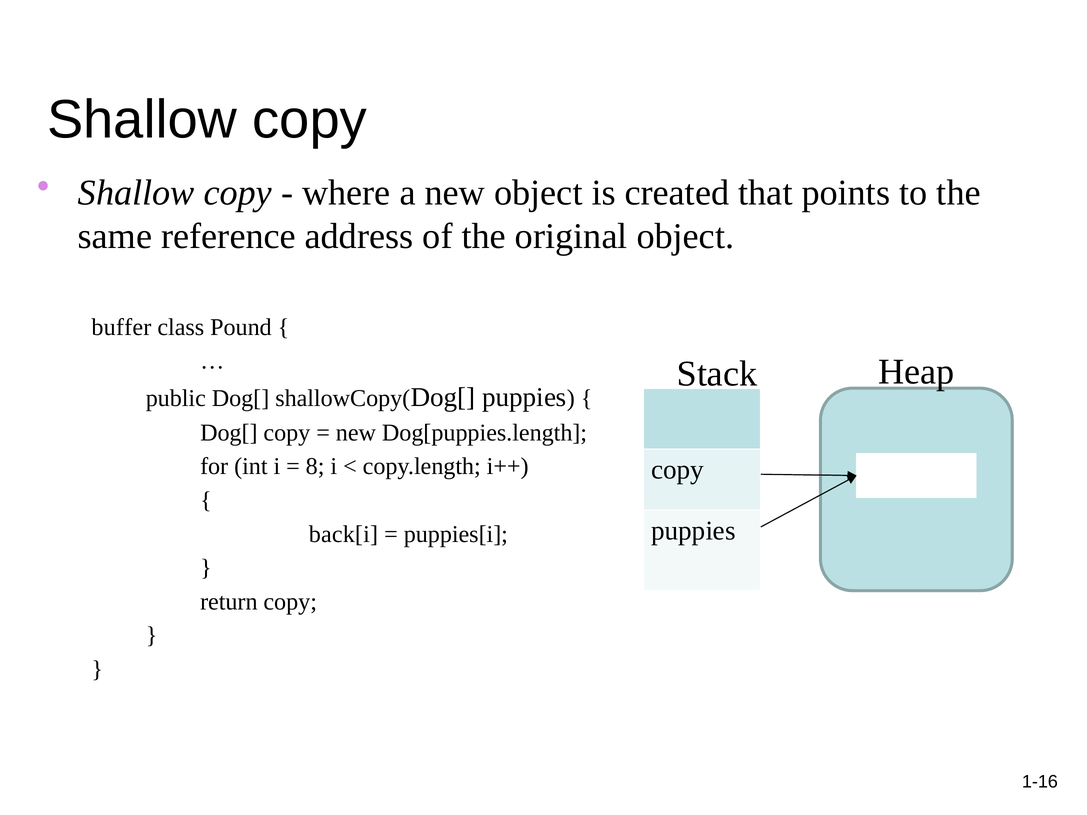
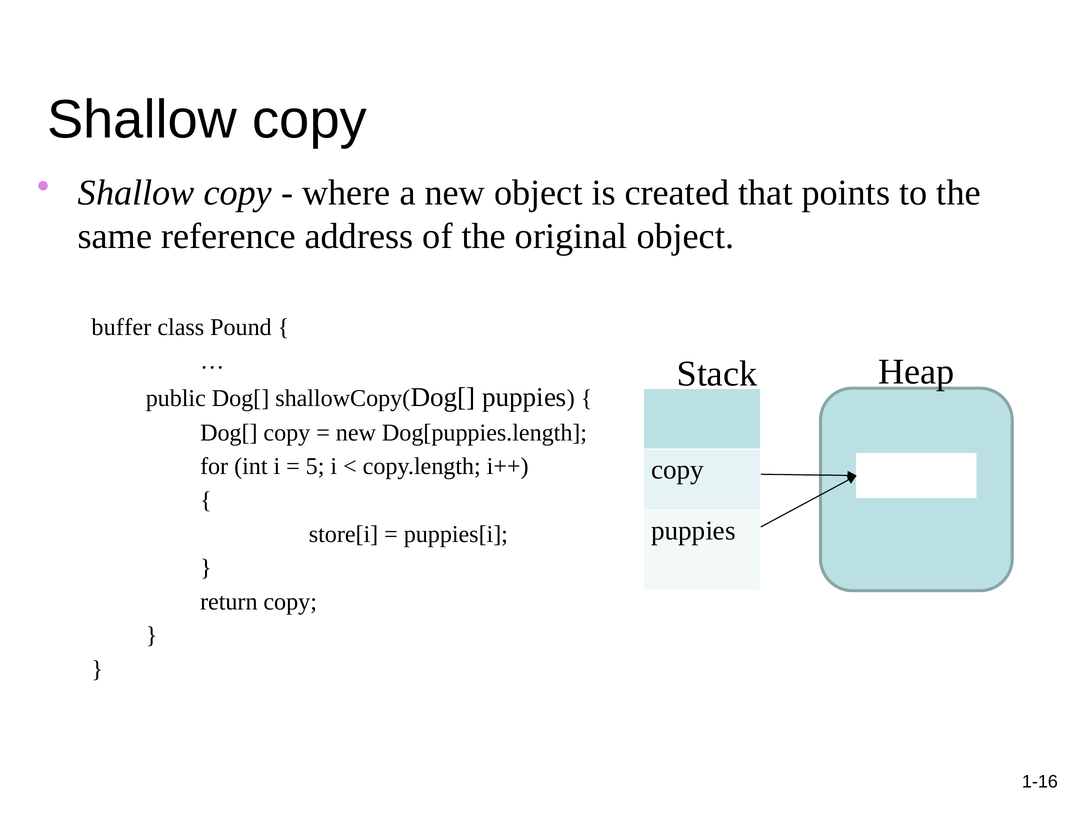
8: 8 -> 5 (315, 467)
back[i: back[i -> store[i (344, 534)
